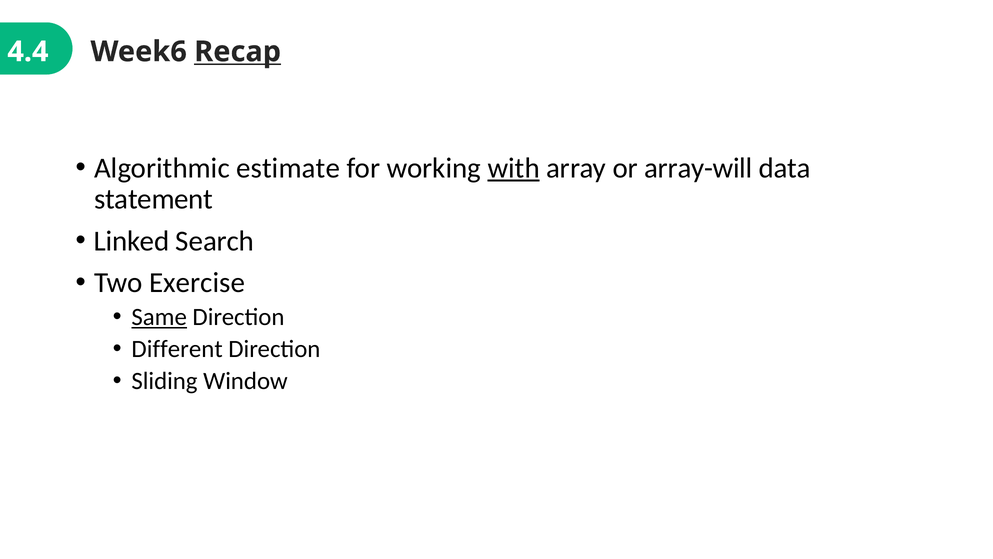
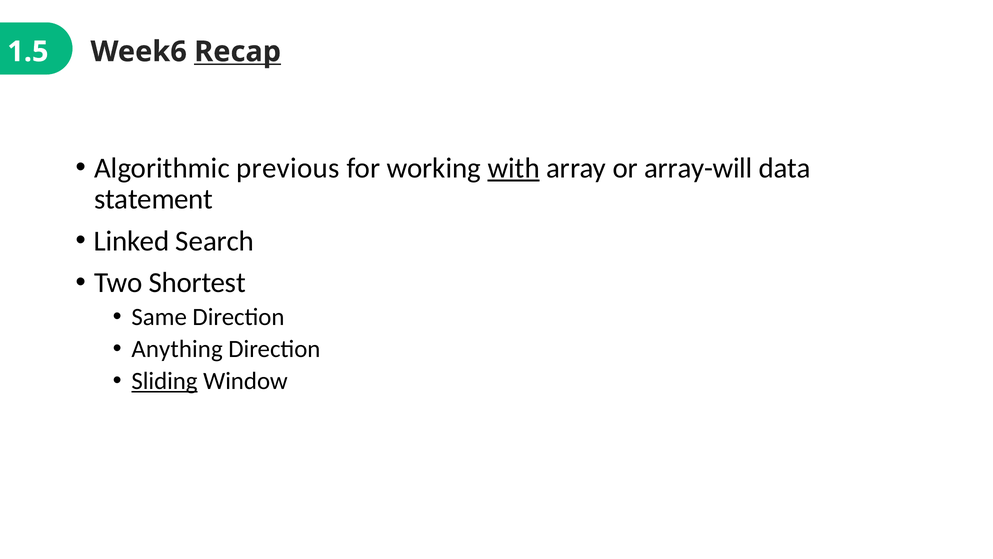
4.4: 4.4 -> 1.5 (28, 52)
estimate: estimate -> previous (288, 168)
Exercise: Exercise -> Shortest (197, 282)
Same underline: present -> none (159, 317)
Different: Different -> Anything (177, 349)
Sliding underline: none -> present (164, 381)
